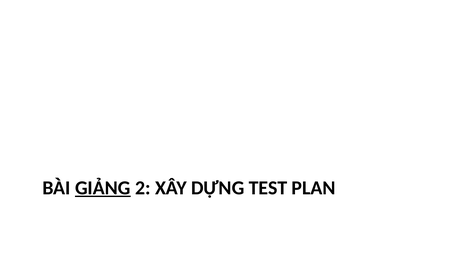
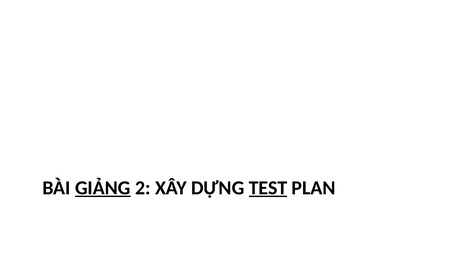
TEST underline: none -> present (268, 188)
